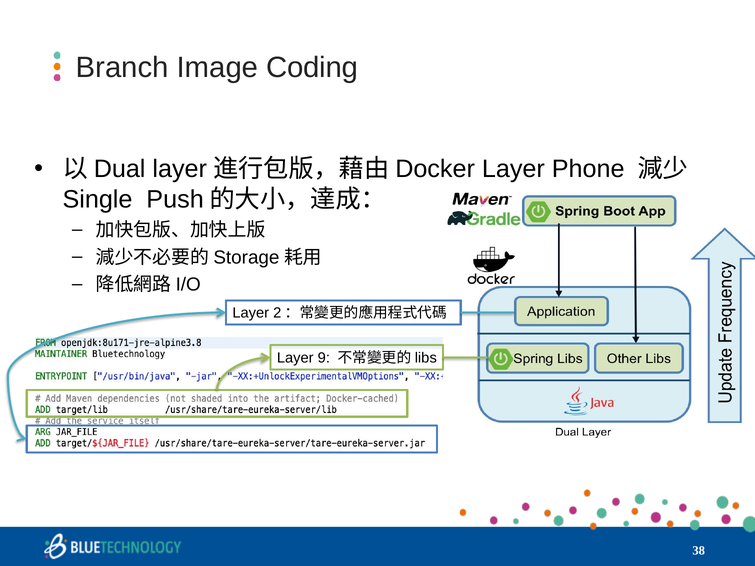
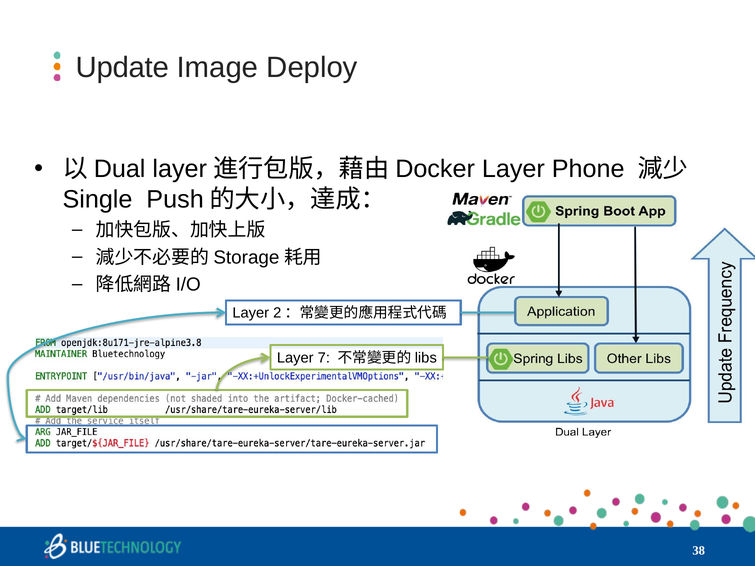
Branch: Branch -> Update (122, 67)
Coding: Coding -> Deploy (312, 67)
9: 9 -> 7 (324, 358)
